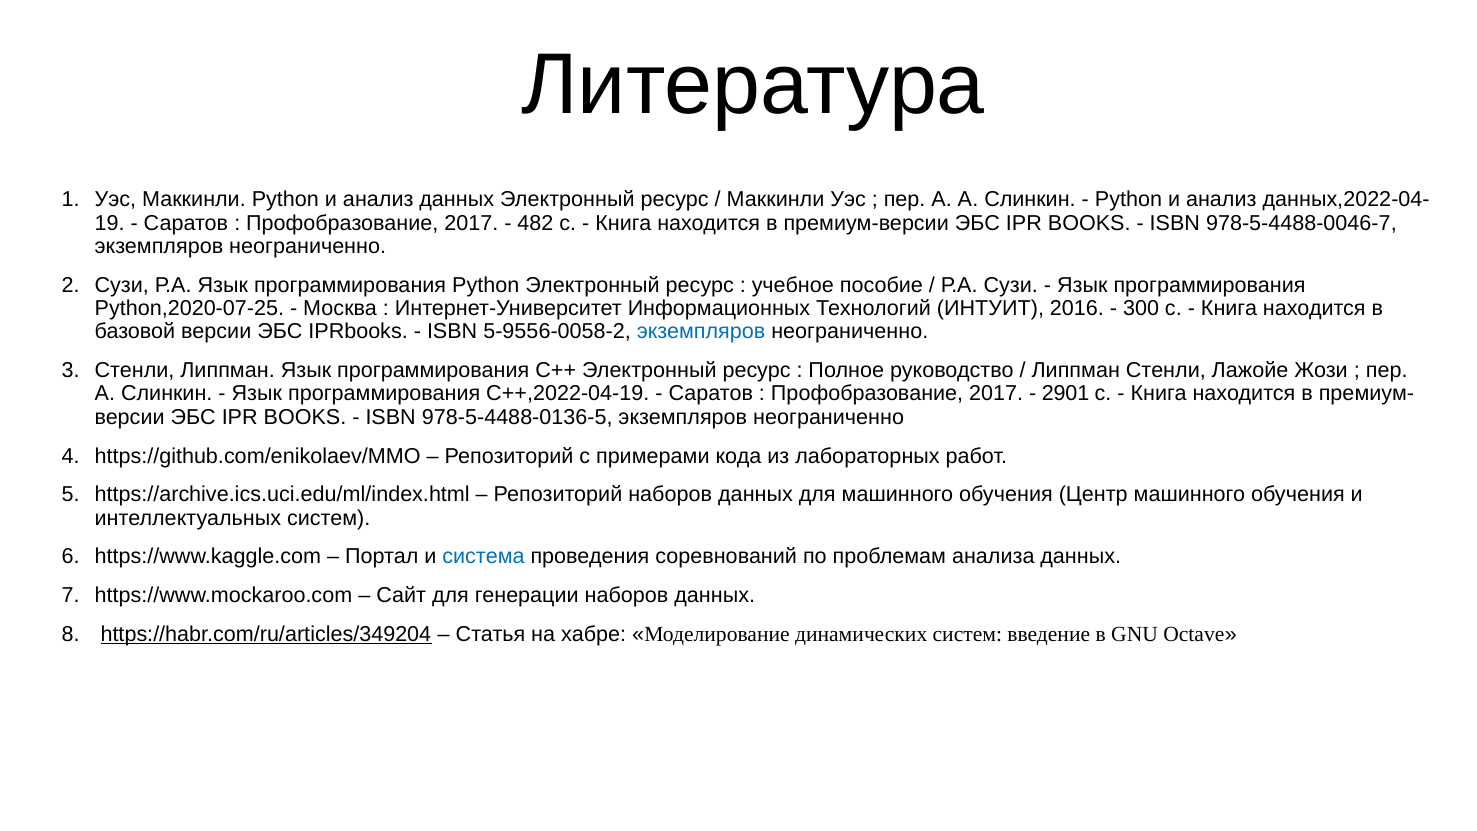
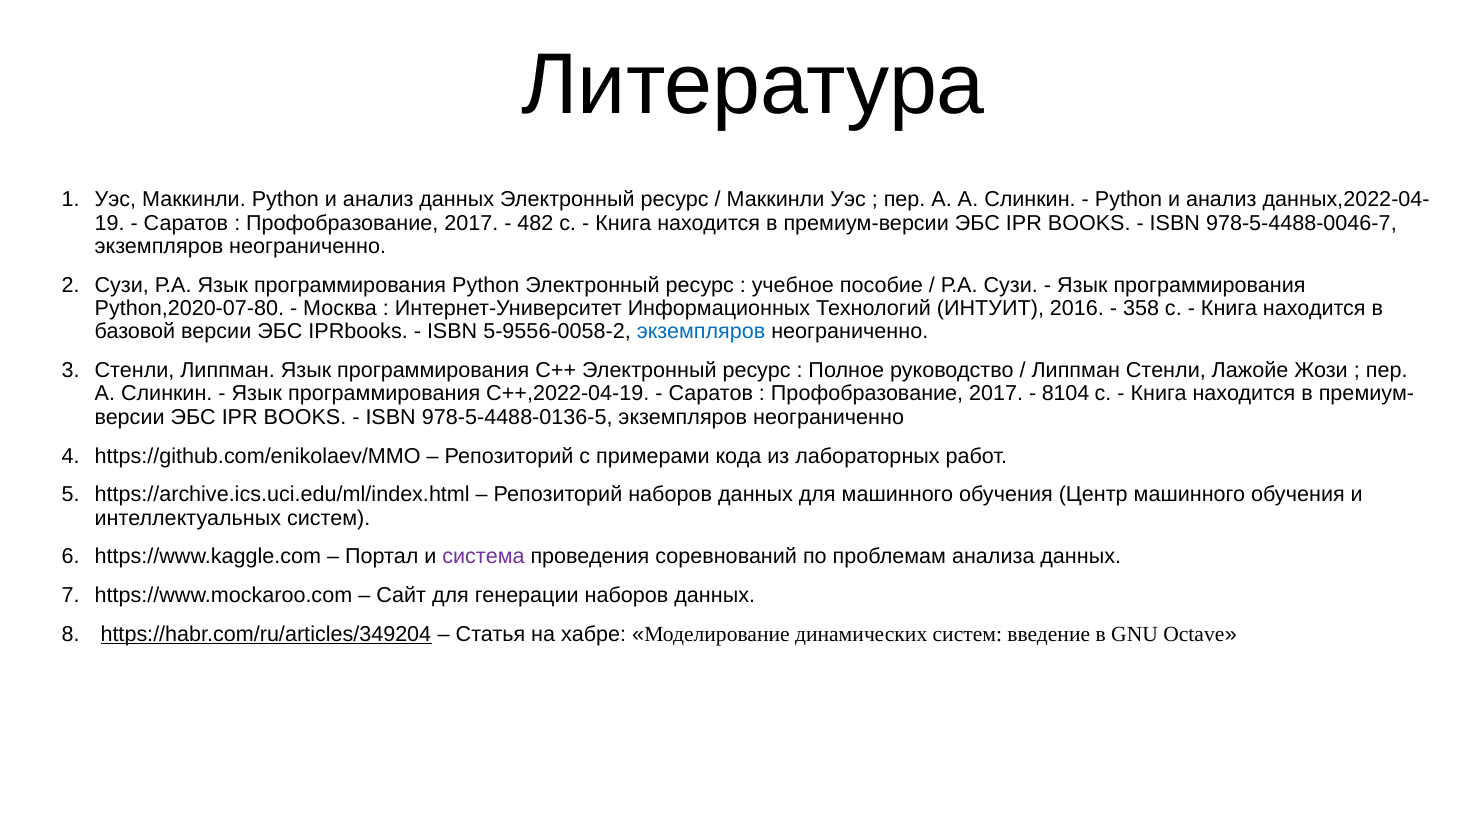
Python,2020-07-25: Python,2020-07-25 -> Python,2020-07-80 (189, 308)
300: 300 -> 358 (1141, 308)
2901: 2901 -> 8104 (1066, 394)
система colour: blue -> purple (483, 557)
